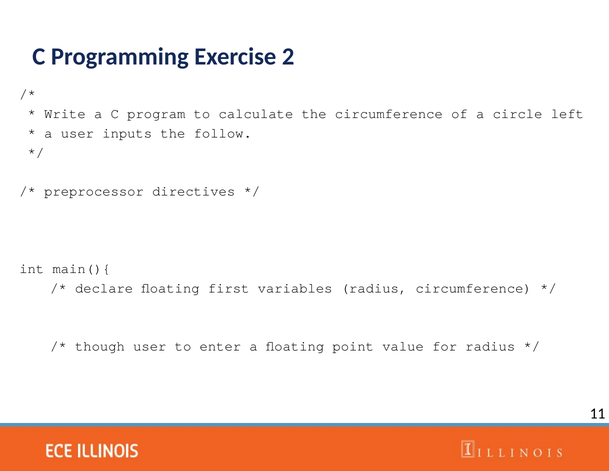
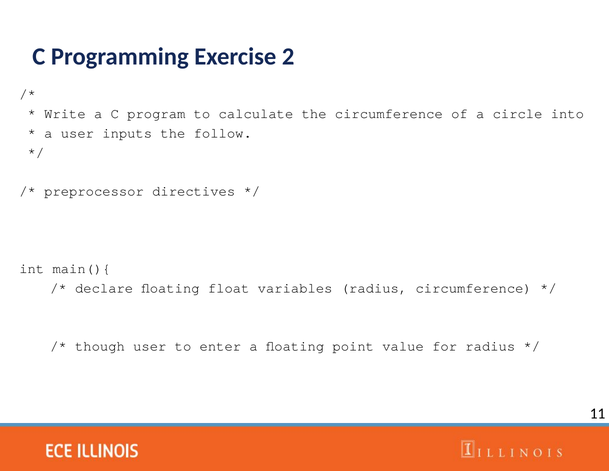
left: left -> into (567, 114)
first: first -> float (229, 288)
